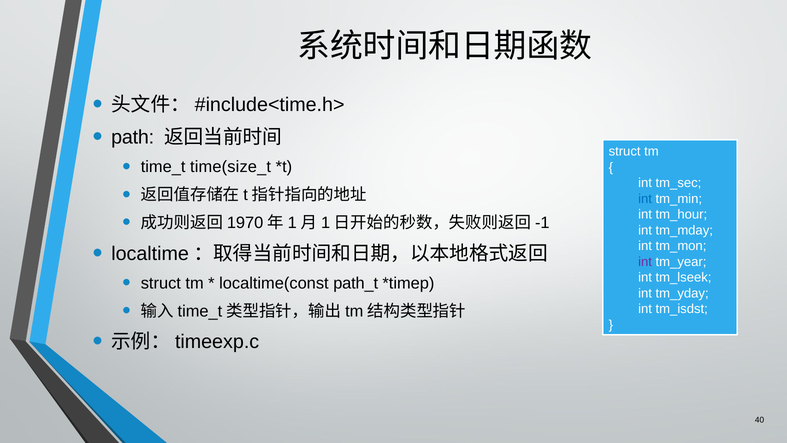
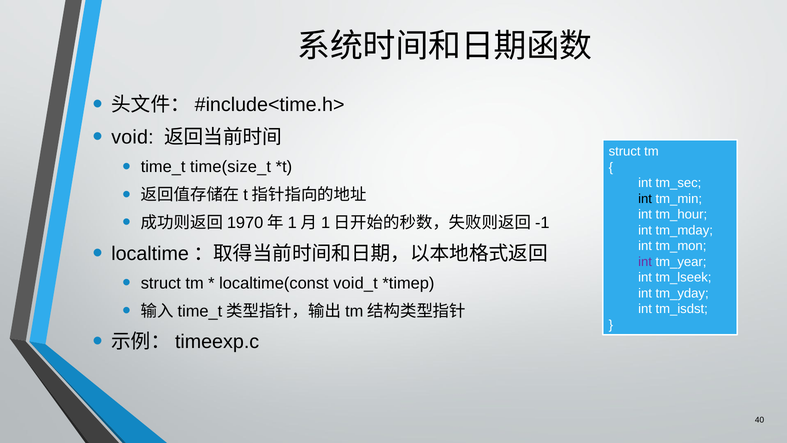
path: path -> void (132, 137)
int colour: blue -> black (645, 199)
path_t: path_t -> void_t (355, 283)
